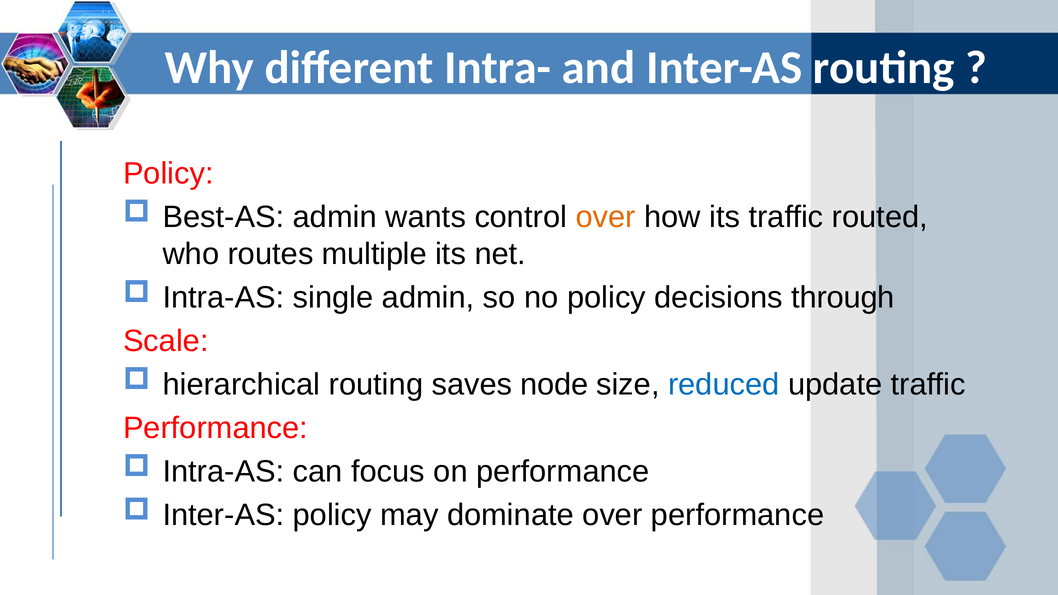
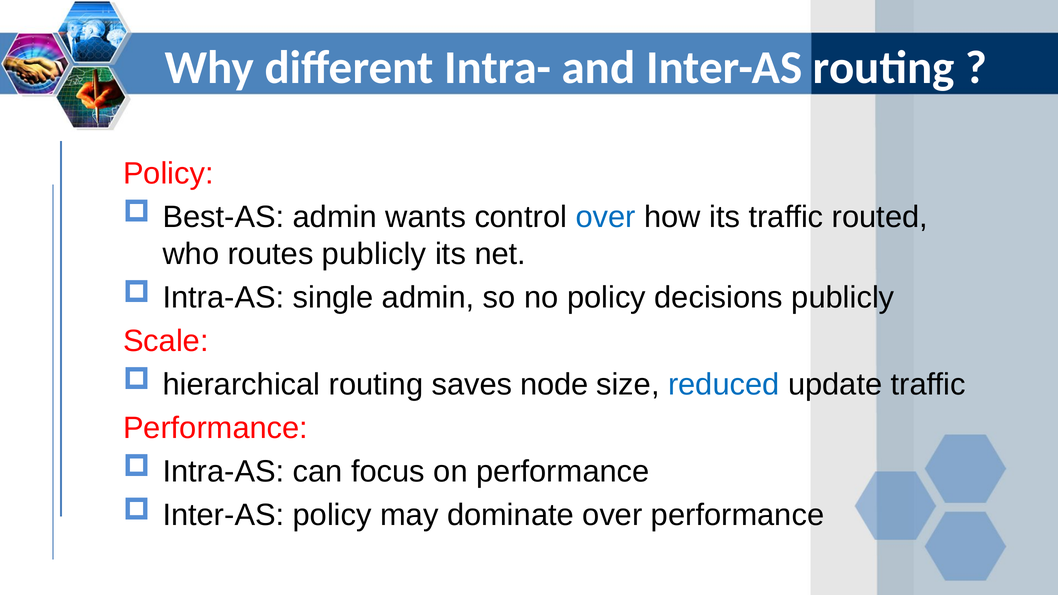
over colour: orange -> blue (606, 217)
routes multiple: multiple -> publicly (374, 254)
decisions through: through -> publicly (843, 298)
